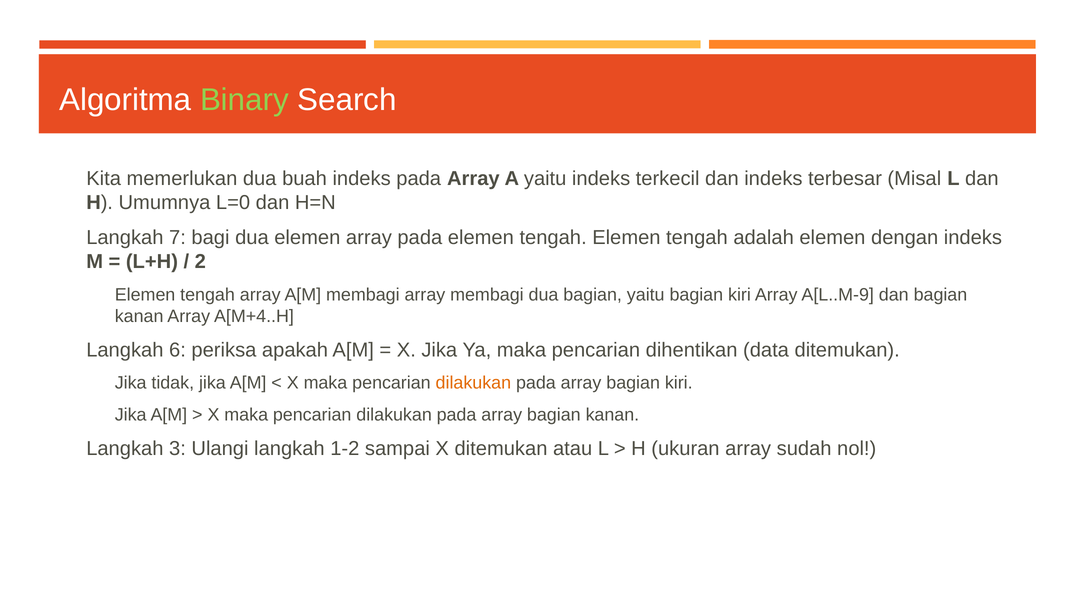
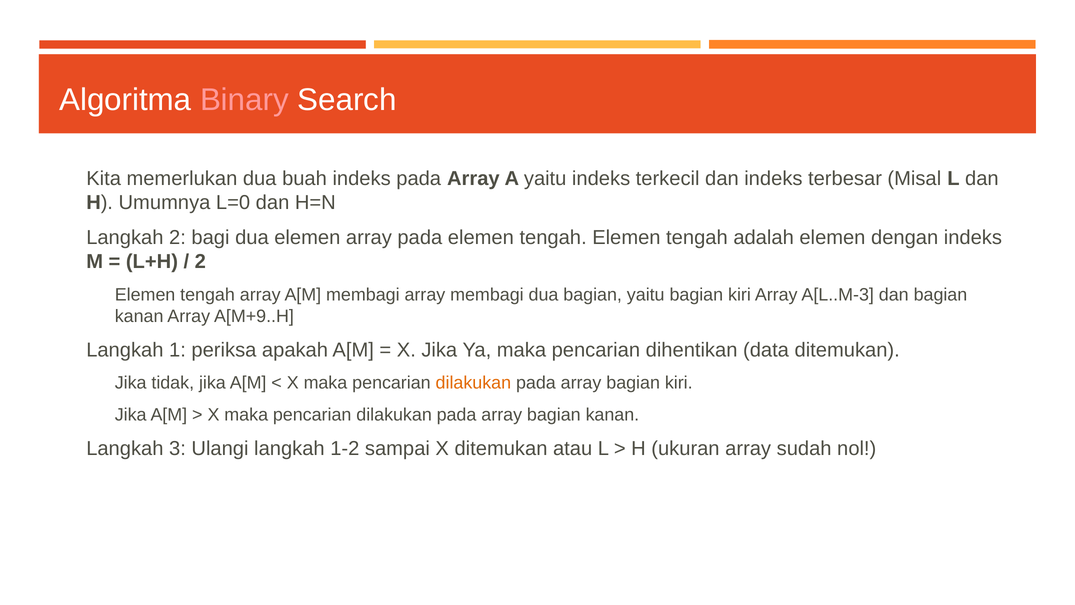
Binary colour: light green -> pink (244, 100)
7: 7 -> 2 (177, 238)
A[L..M-9: A[L..M-9 -> A[L..M-3 (838, 295)
A[M+4..H: A[M+4..H -> A[M+9..H (254, 316)
6: 6 -> 1 (177, 350)
